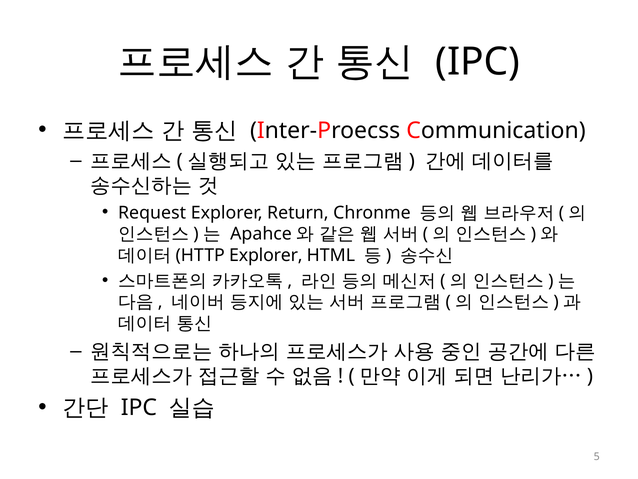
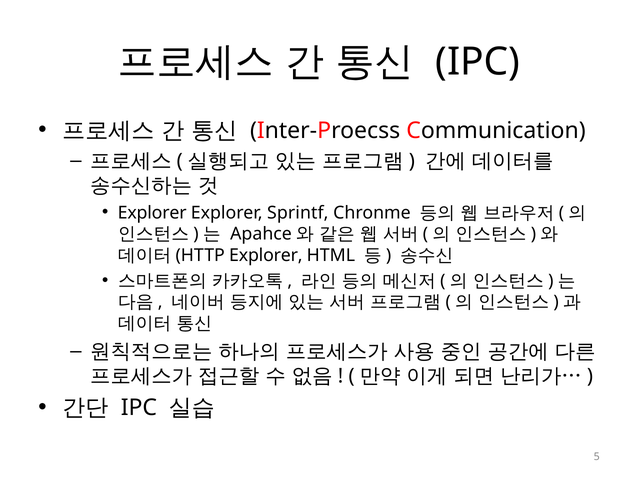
Request: Request -> Explorer (152, 212)
Return: Return -> Sprintf (298, 212)
